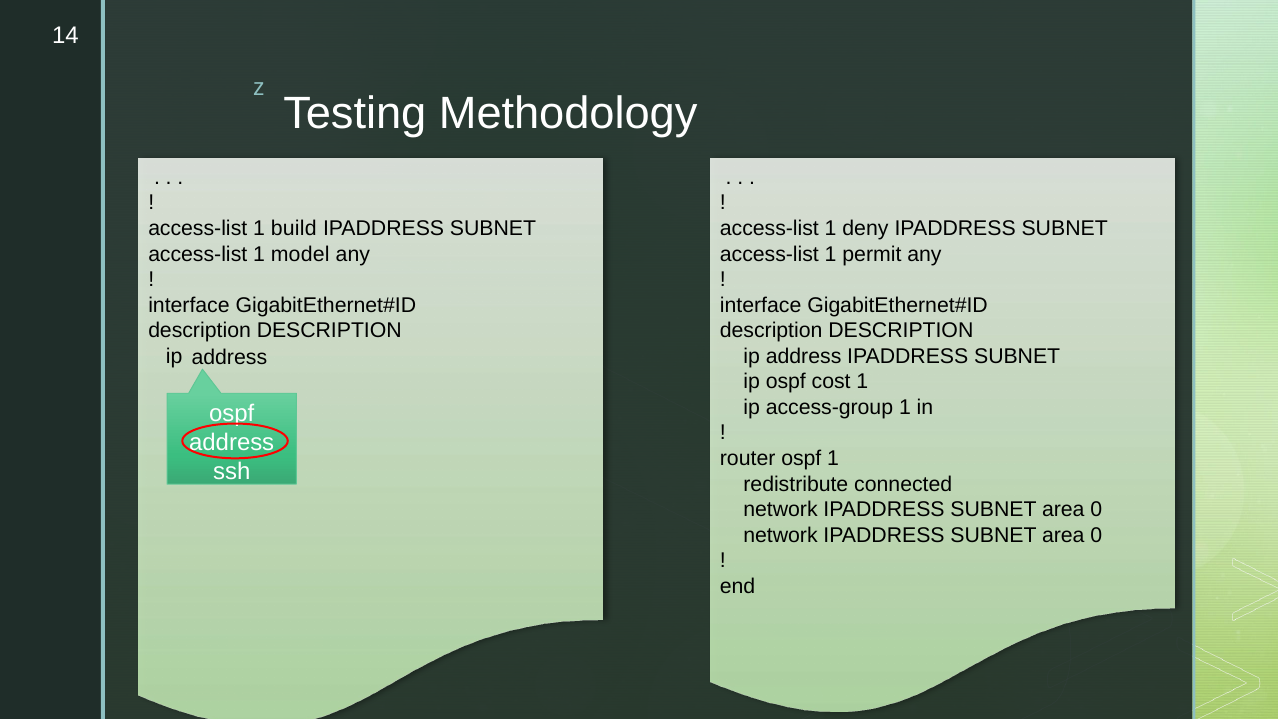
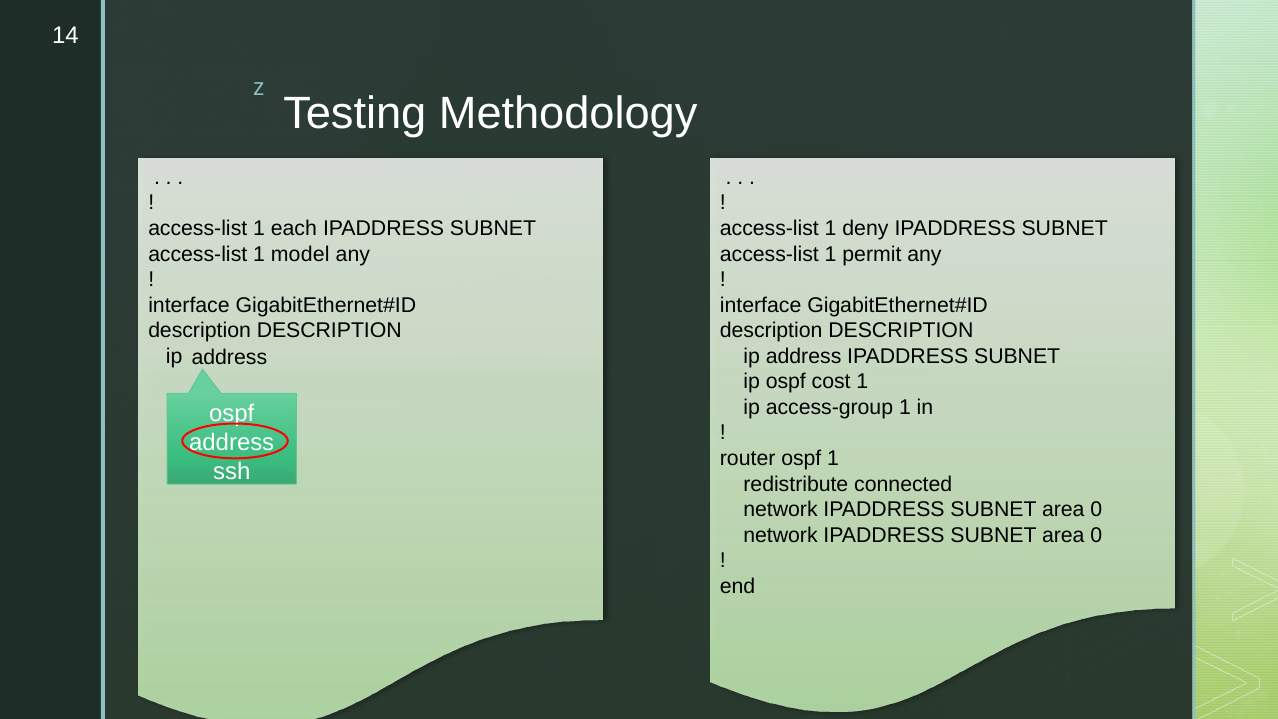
build: build -> each (294, 228)
